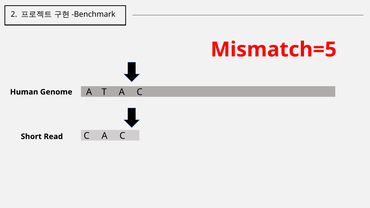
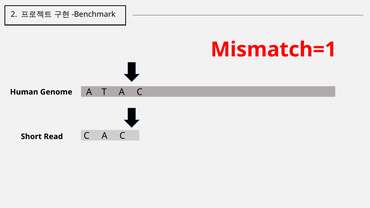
Mismatch=5: Mismatch=5 -> Mismatch=1 (274, 50)
